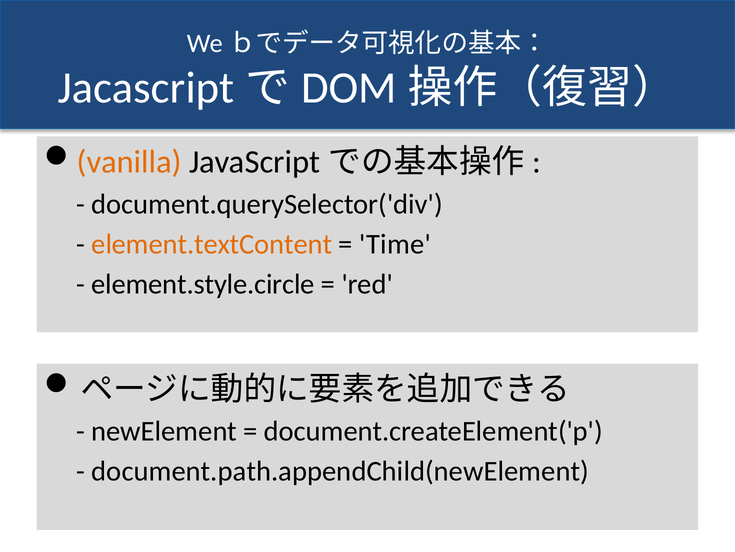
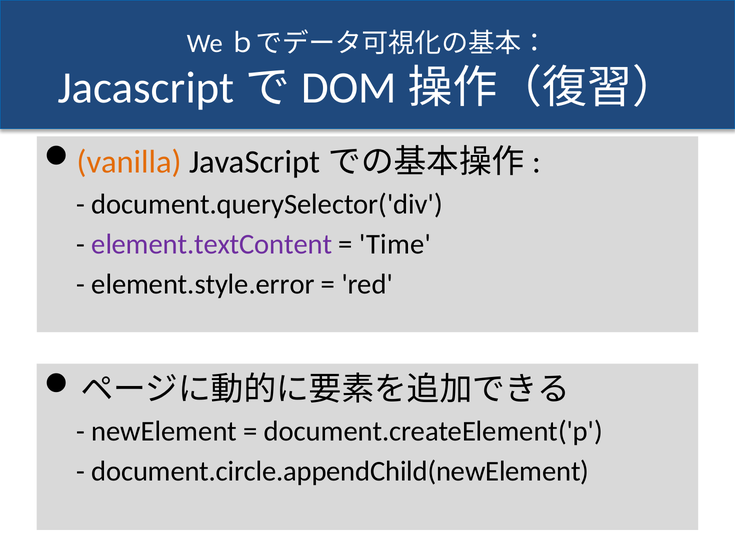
element.textContent colour: orange -> purple (212, 244)
element.style.circle: element.style.circle -> element.style.error (203, 284)
document.path.appendChild(newElement: document.path.appendChild(newElement -> document.circle.appendChild(newElement (340, 471)
